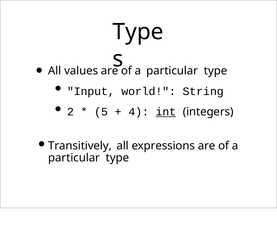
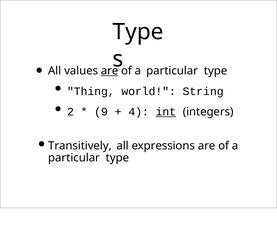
are underline: none -> present (110, 71)
Input: Input -> Thing (91, 91)
5: 5 -> 9 (101, 112)
